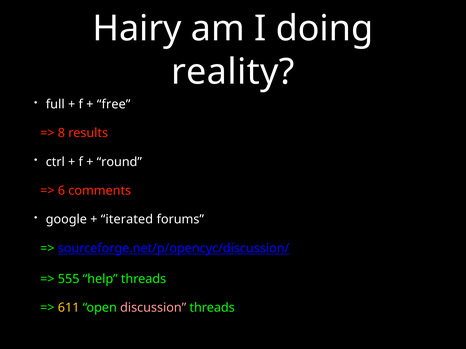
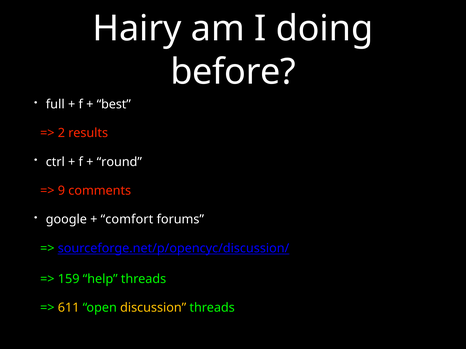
reality: reality -> before (233, 72)
free: free -> best (114, 104)
8: 8 -> 2 (61, 133)
6: 6 -> 9 (61, 191)
iterated: iterated -> comfort (127, 220)
555: 555 -> 159 (69, 279)
discussion colour: pink -> yellow (153, 308)
